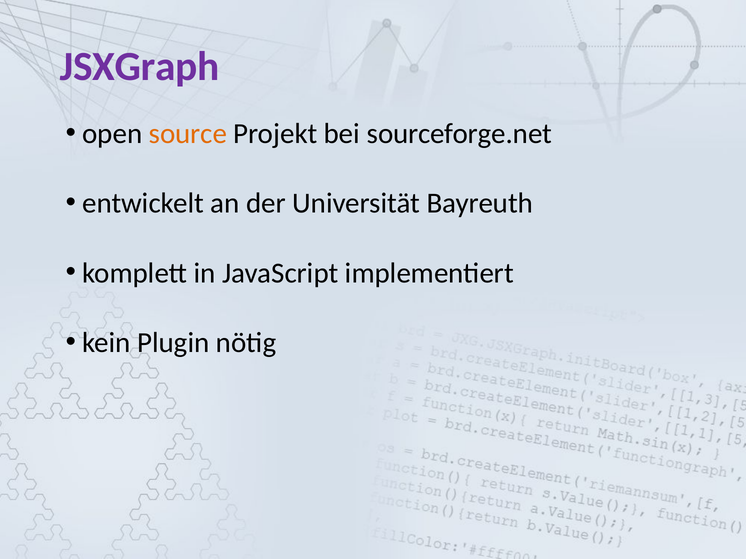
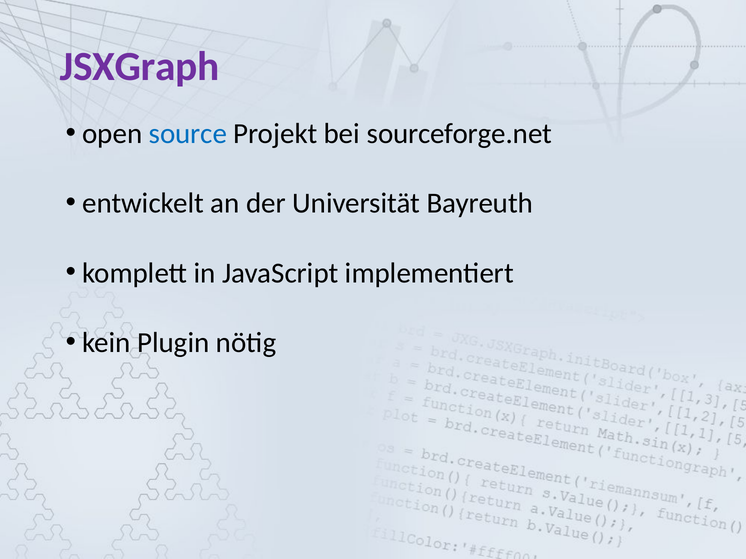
source colour: orange -> blue (188, 134)
